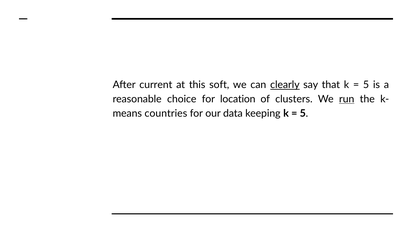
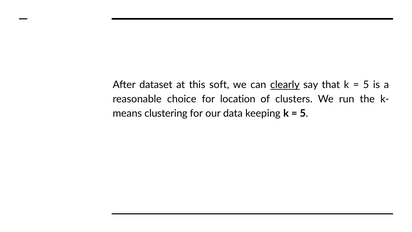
current: current -> dataset (156, 85)
run underline: present -> none (347, 99)
countries: countries -> clustering (166, 113)
